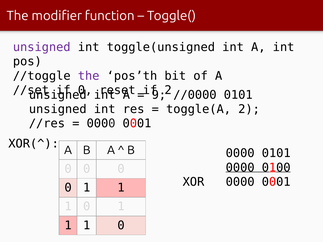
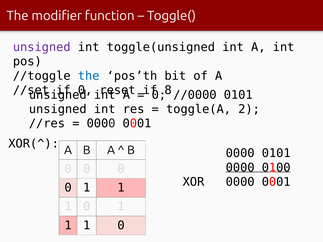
the colour: purple -> blue (89, 76)
if 2: 2 -> 8 (168, 90)
9: 9 -> 0 (159, 95)
